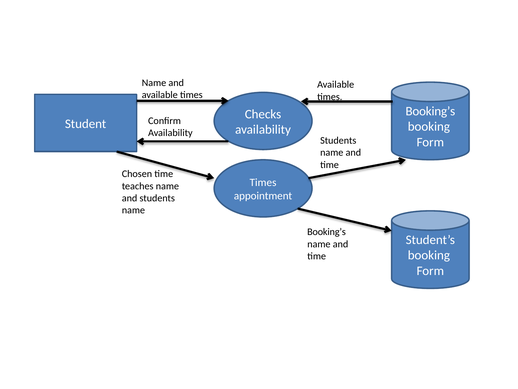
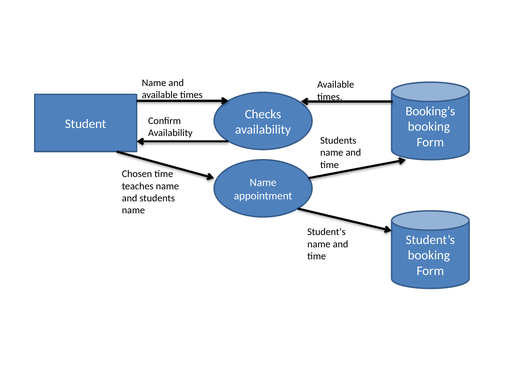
Times: Times -> Name (263, 182)
Booking’s: Booking’s -> Student’s (326, 232)
